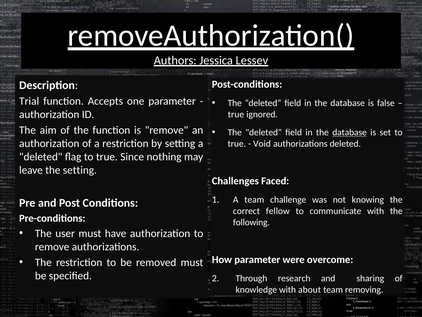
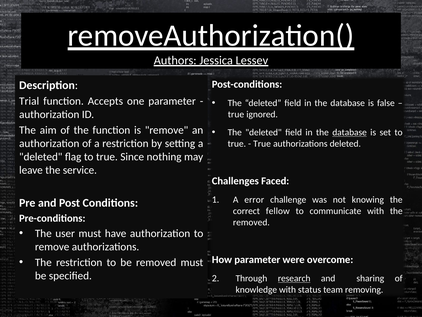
Void: Void -> True (262, 144)
the setting: setting -> service (80, 170)
A team: team -> error (254, 200)
following: following -> removed (251, 222)
research underline: none -> present (294, 278)
about: about -> status (310, 289)
